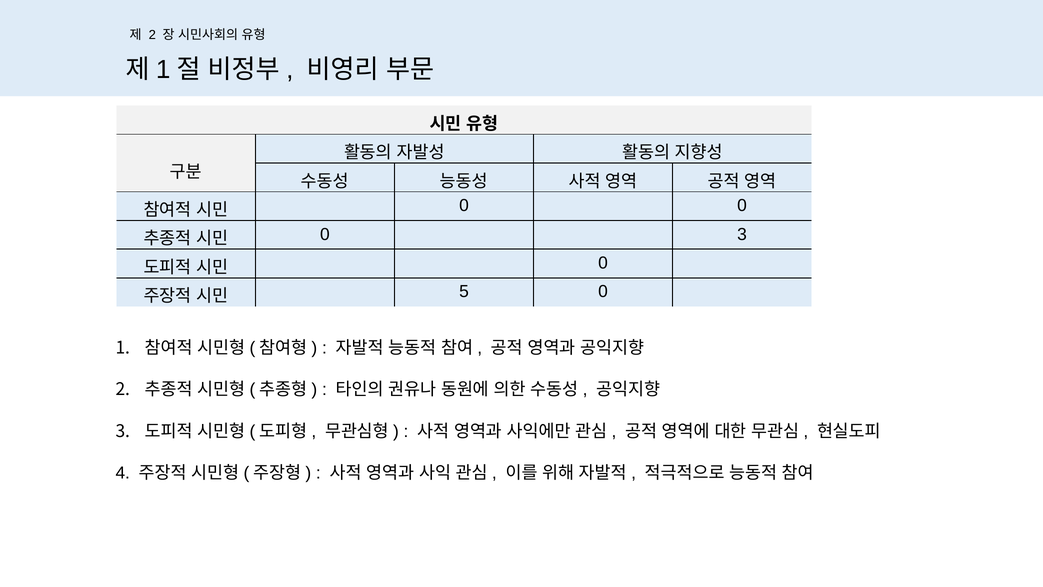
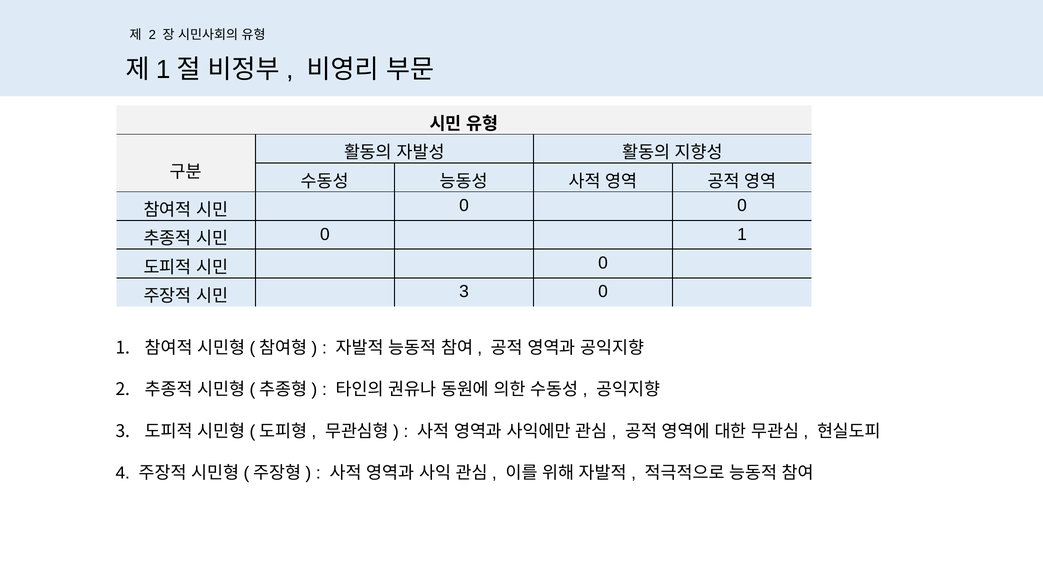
3: 3 -> 1 (742, 234)
5: 5 -> 3 (464, 292)
